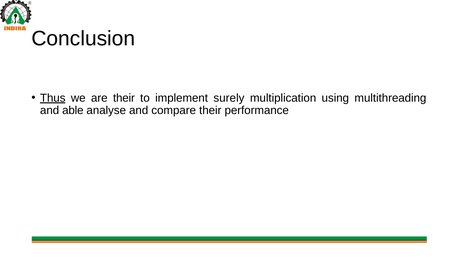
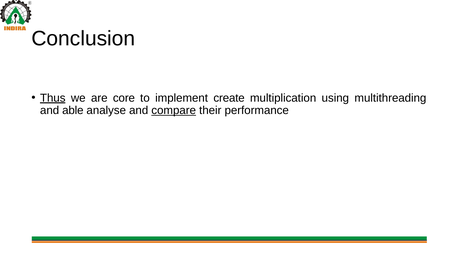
are their: their -> core (124, 98)
surely: surely -> create (229, 98)
compare underline: none -> present (174, 110)
